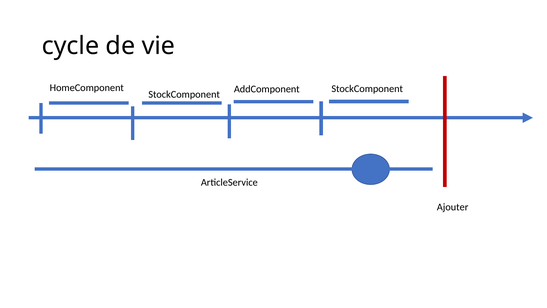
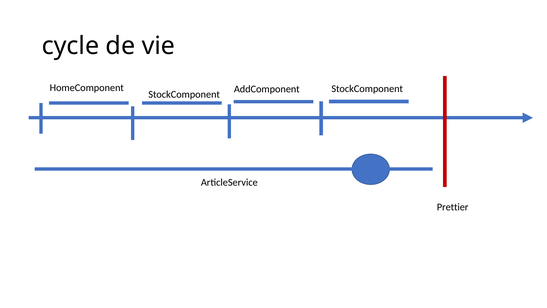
Ajouter: Ajouter -> Prettier (453, 207)
